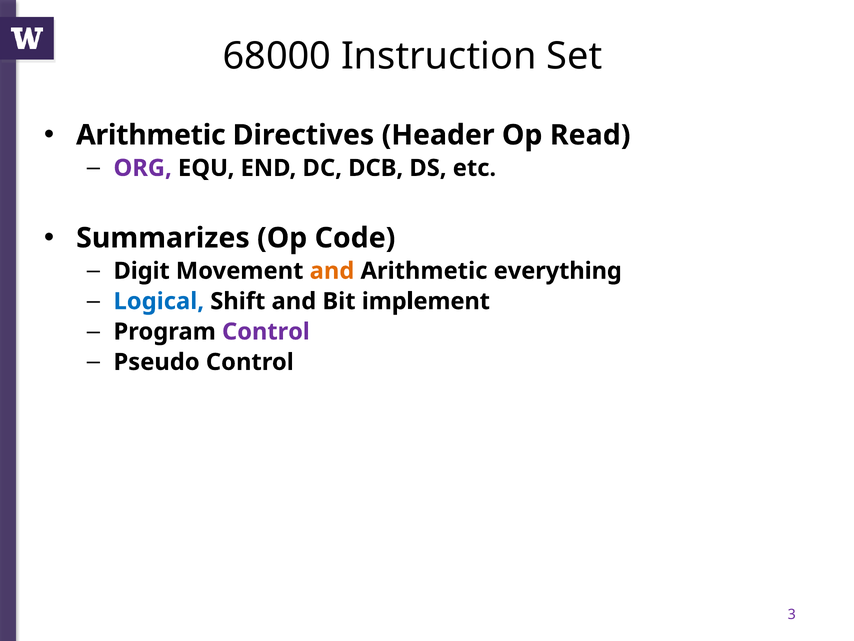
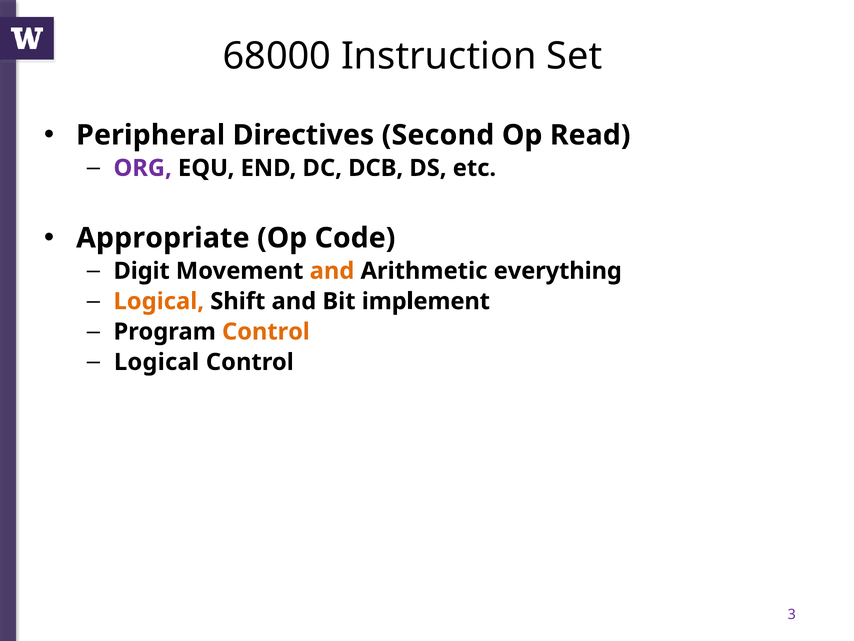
Arithmetic: Arithmetic -> Peripheral (151, 135)
Header: Header -> Second (438, 135)
Summarizes: Summarizes -> Appropriate (163, 238)
Logical colour: blue -> orange (159, 301)
Control colour: purple -> orange (266, 331)
Pseudo: Pseudo -> Logical (156, 362)
